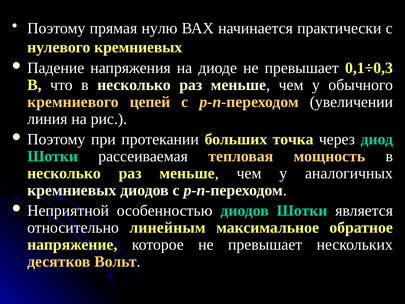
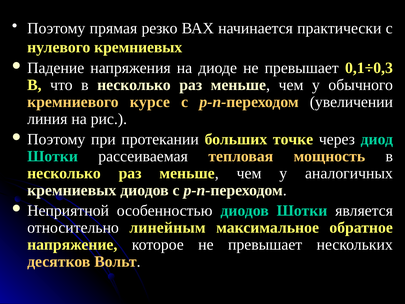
нулю: нулю -> резко (160, 28)
цепей: цепей -> курсе (150, 102)
точка: точка -> точке (293, 139)
